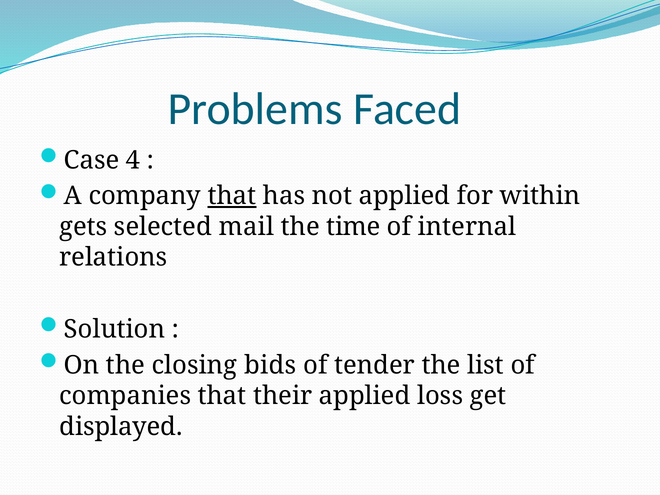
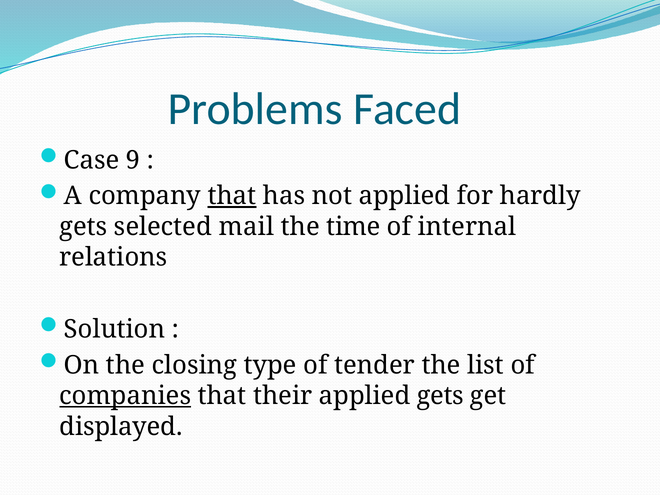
4: 4 -> 9 (133, 160)
within: within -> hardly (540, 196)
bids: bids -> type (270, 365)
companies underline: none -> present (125, 396)
applied loss: loss -> gets (440, 396)
